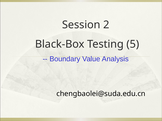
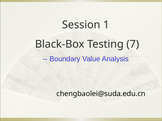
2: 2 -> 1 (106, 25)
5: 5 -> 7 (133, 44)
